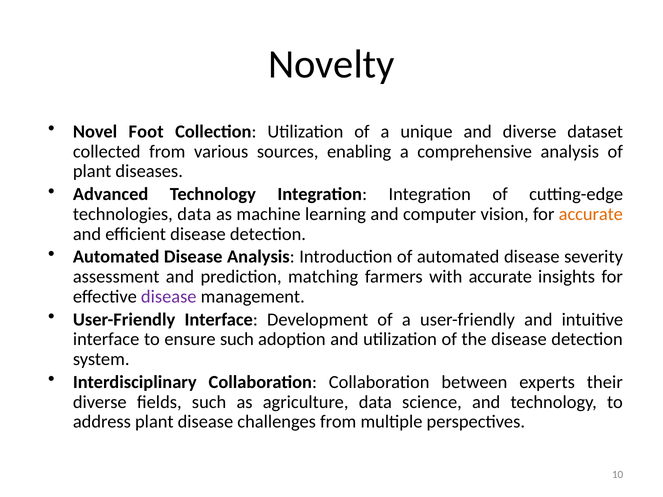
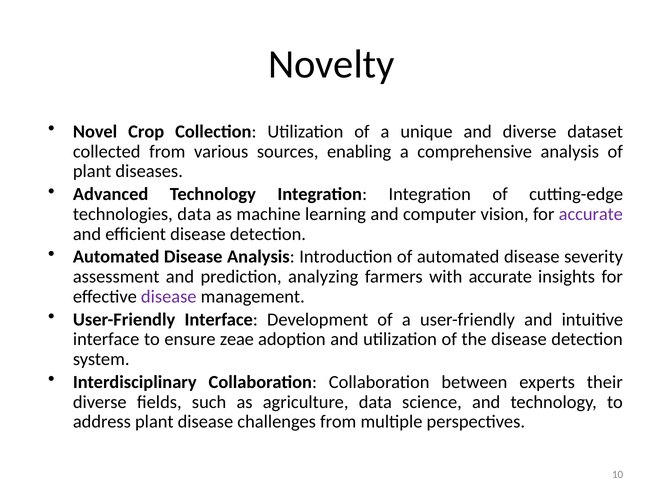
Foot: Foot -> Crop (146, 132)
accurate colour: orange -> purple (591, 214)
matching: matching -> analyzing (323, 277)
ensure such: such -> zeae (237, 340)
